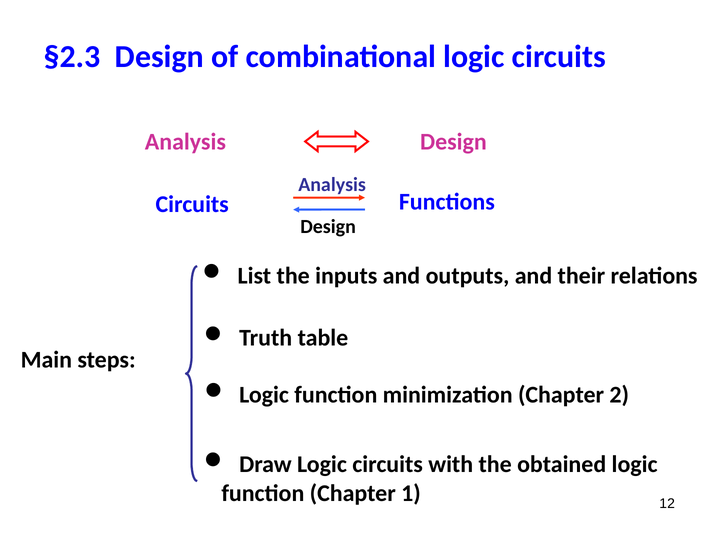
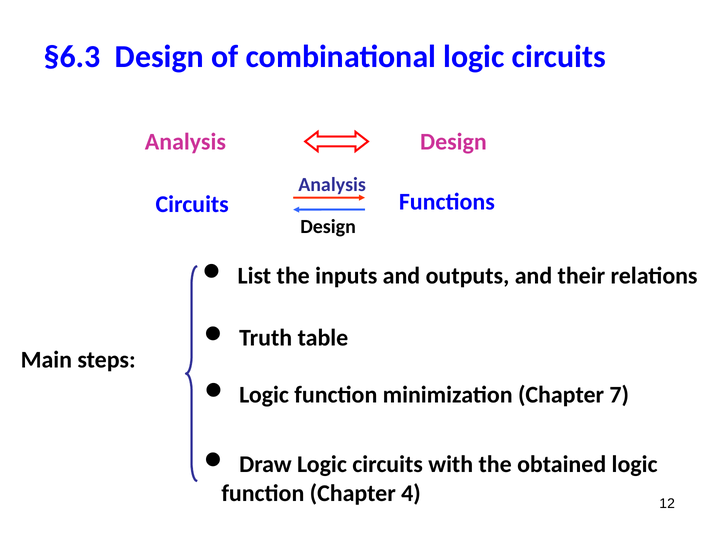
§2.3: §2.3 -> §6.3 (72, 57)
2: 2 -> 7 (619, 394)
1: 1 -> 4 (411, 493)
